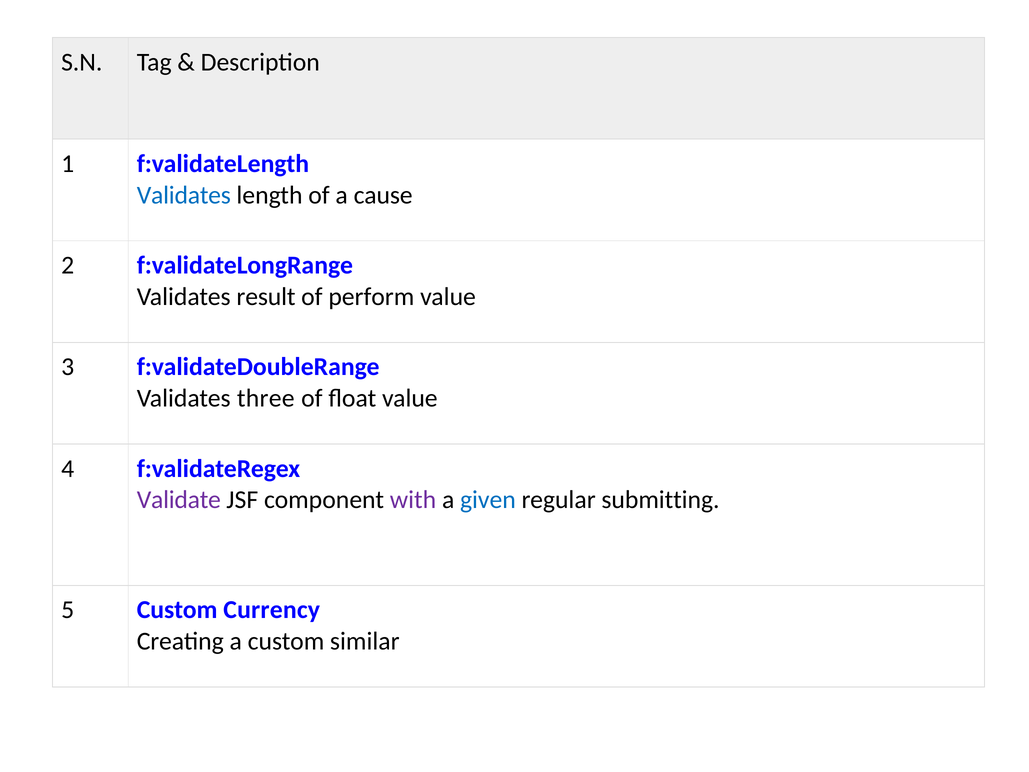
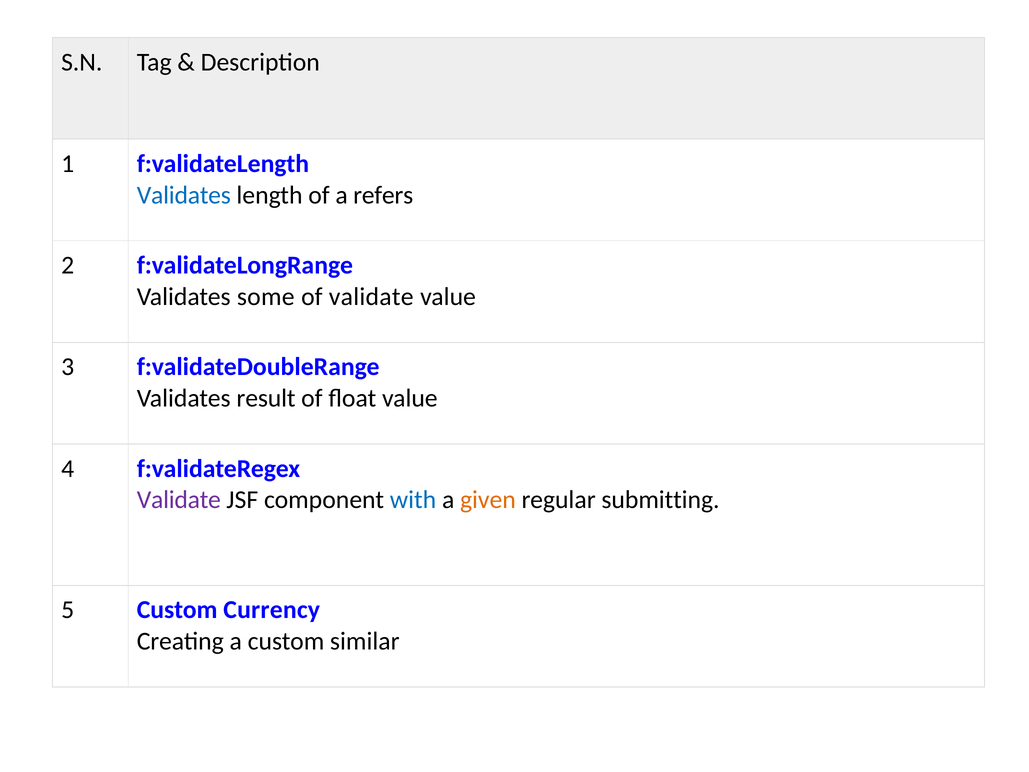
cause: cause -> refers (383, 195)
result: result -> some (266, 297)
of perform: perform -> validate (371, 297)
three: three -> result (266, 398)
with colour: purple -> blue (413, 500)
given colour: blue -> orange (488, 500)
